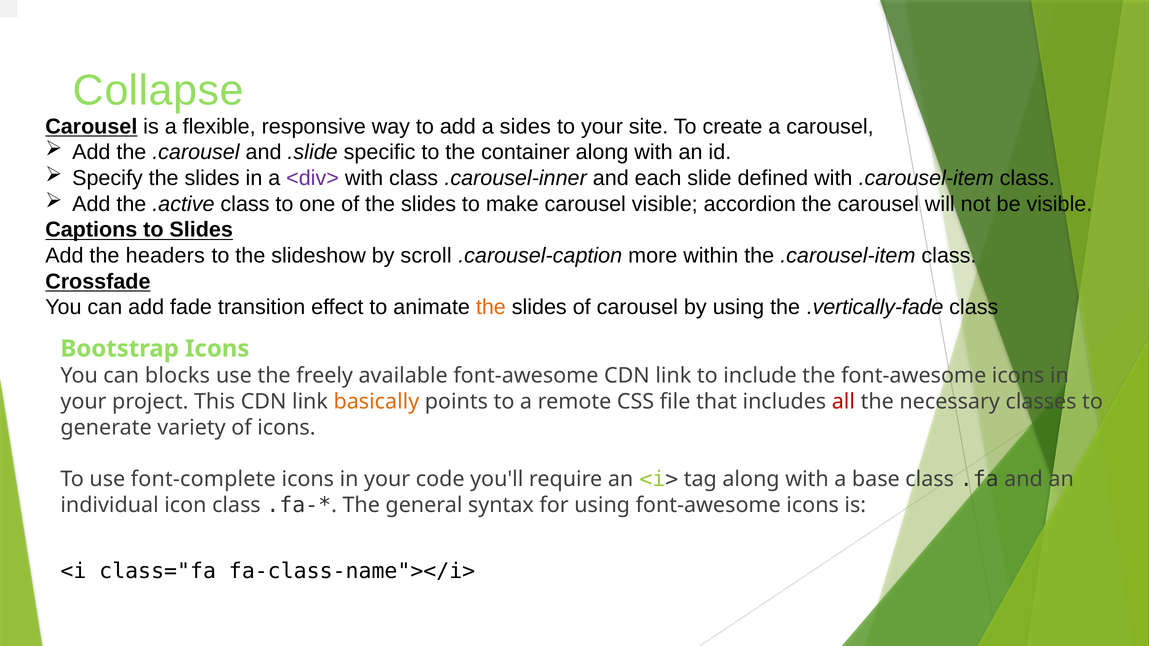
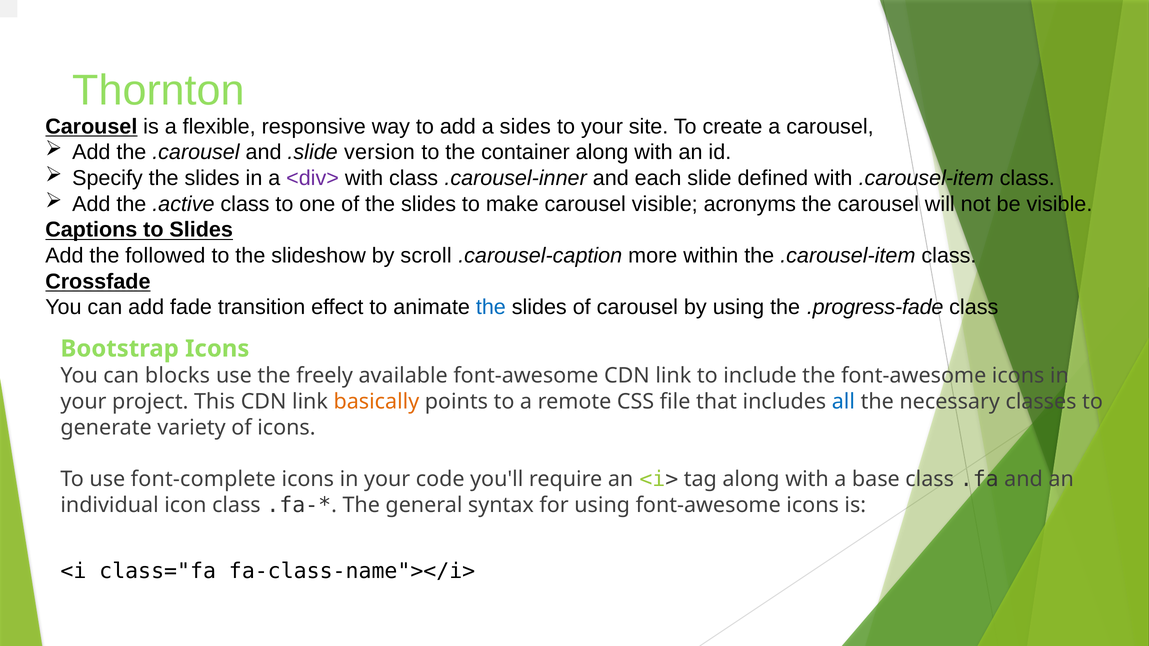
Collapse: Collapse -> Thornton (159, 91)
specific: specific -> version (379, 152)
accordion: accordion -> acronyms (750, 204)
headers: headers -> followed (165, 256)
the colour: orange -> blue (491, 308)
.vertically-fade: .vertically-fade -> .progress-fade (875, 308)
all colour: red -> blue (843, 402)
